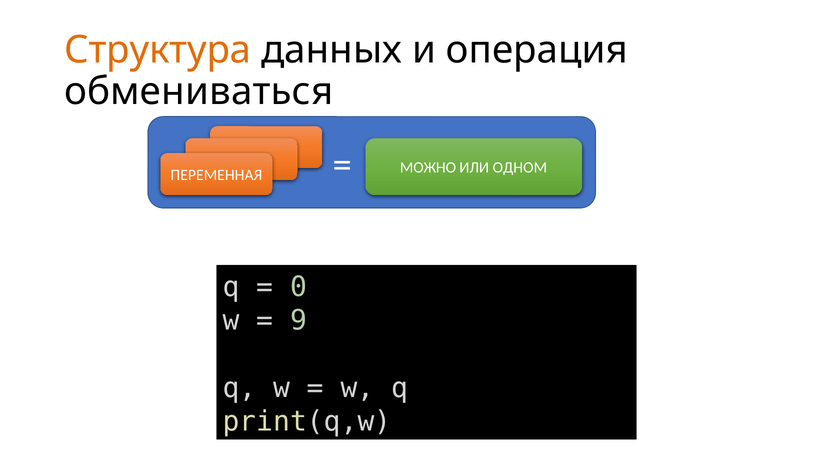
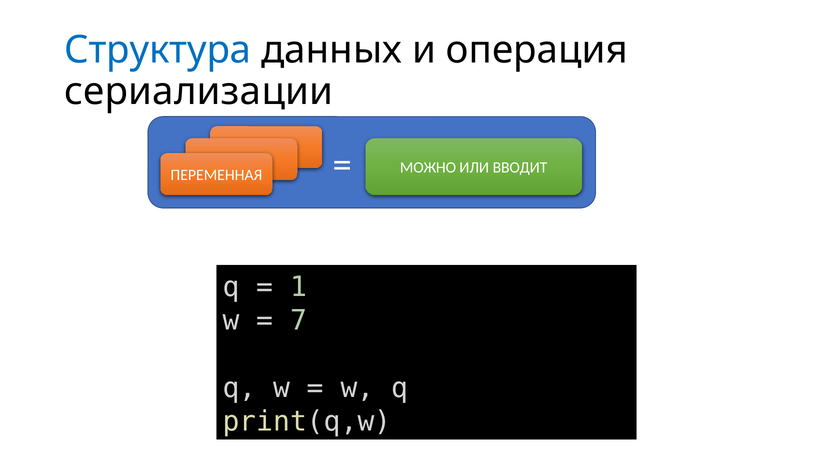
Структура colour: orange -> blue (158, 50)
обмениваться: обмениваться -> сериализации (199, 91)
ОДНОМ: ОДНОМ -> ВВОДИТ (520, 167)
0: 0 -> 1 (298, 287)
9: 9 -> 7 (298, 320)
